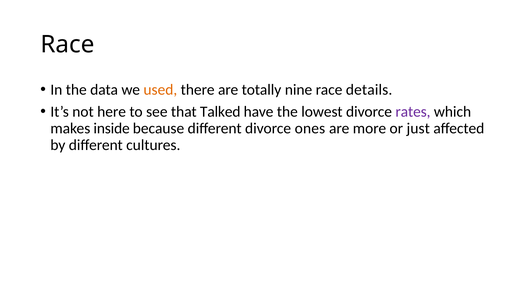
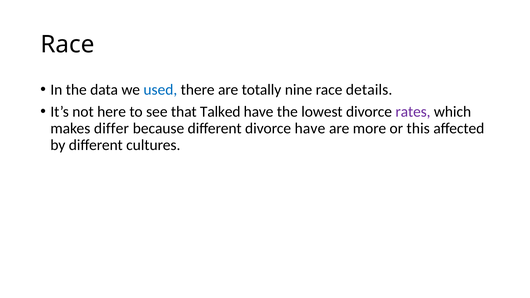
used colour: orange -> blue (160, 90)
inside: inside -> differ (111, 129)
divorce ones: ones -> have (310, 129)
just: just -> this (418, 129)
